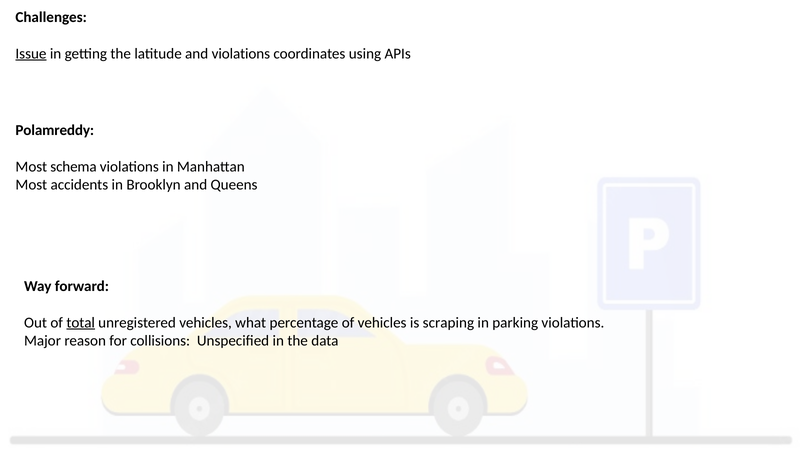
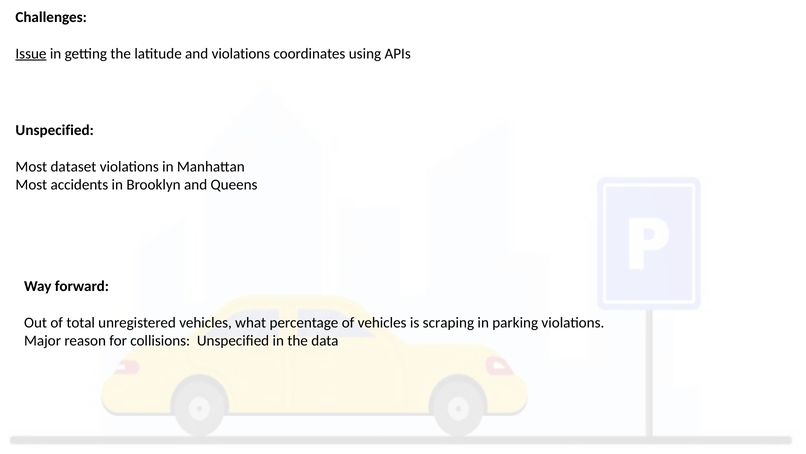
Polamreddy: Polamreddy -> Unspecified (55, 130)
schema: schema -> dataset (73, 167)
total underline: present -> none (81, 322)
